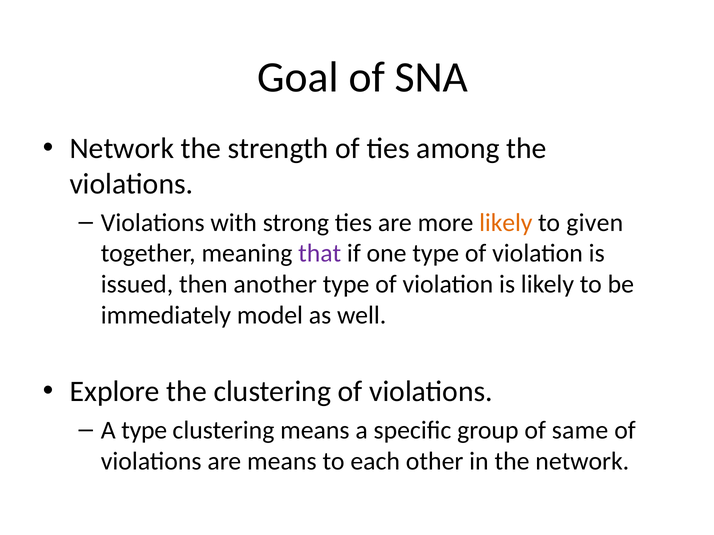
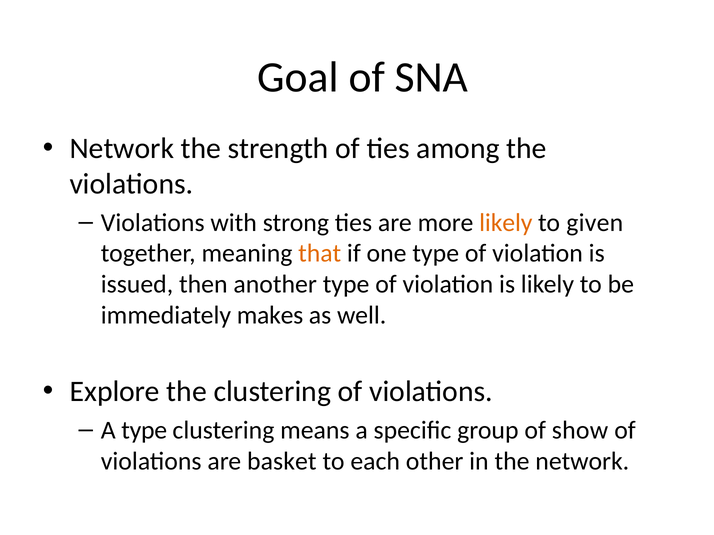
that colour: purple -> orange (320, 254)
model: model -> makes (270, 316)
same: same -> show (580, 431)
are means: means -> basket (282, 461)
